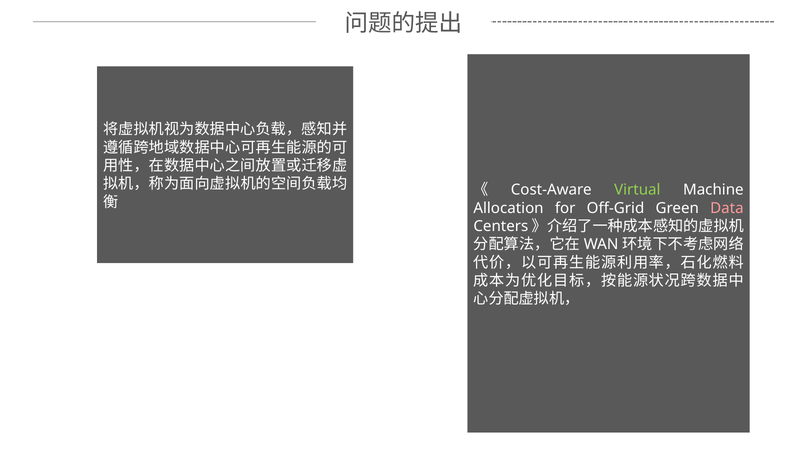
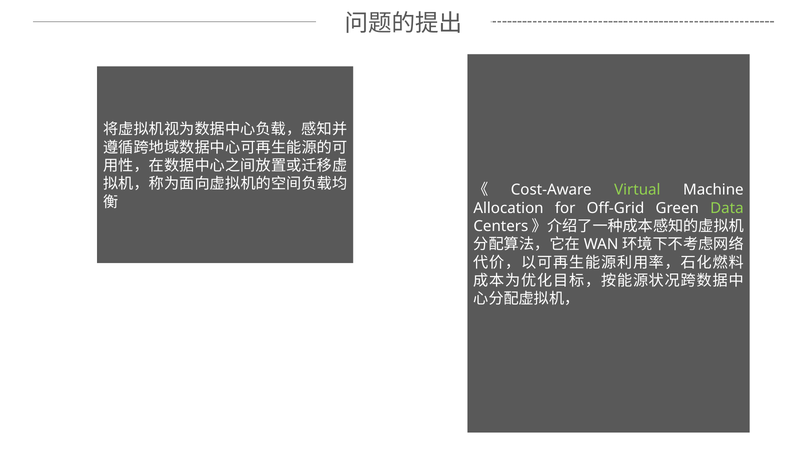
Data colour: pink -> light green (727, 208)
